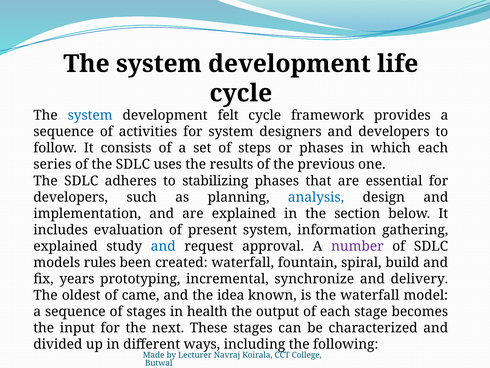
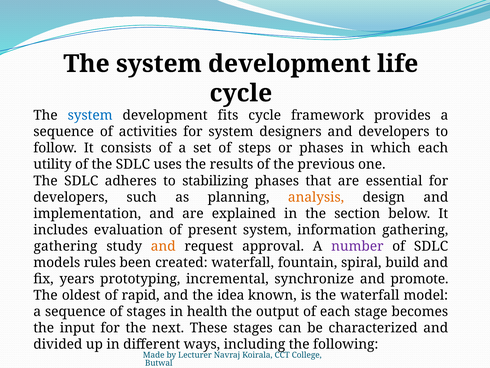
felt: felt -> fits (228, 115)
series: series -> utility (53, 164)
analysis colour: blue -> orange (316, 197)
explained: explained -> gathering (65, 246)
and colour: blue -> orange (163, 246)
delivery: delivery -> promote (419, 279)
came: came -> rapid (141, 295)
